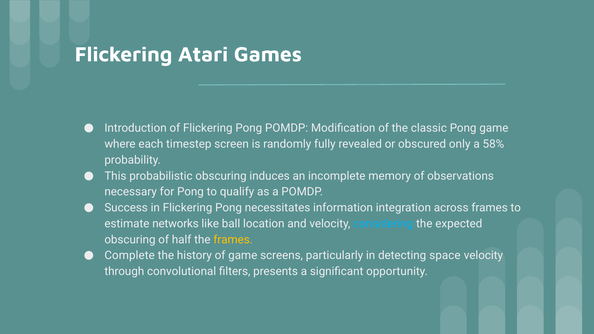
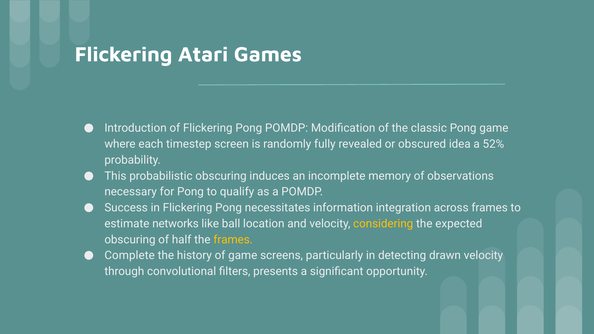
only: only -> idea (460, 144)
58%: 58% -> 52% (493, 144)
considering colour: light blue -> yellow (383, 224)
space: space -> drawn (445, 256)
